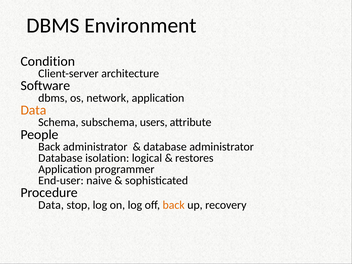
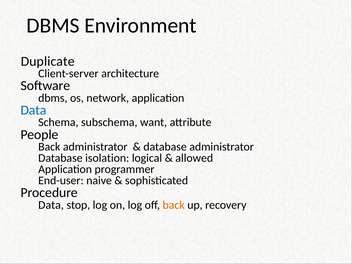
Condition: Condition -> Duplicate (48, 61)
Data colour: orange -> blue (34, 110)
users: users -> want (154, 122)
restores: restores -> allowed (194, 158)
